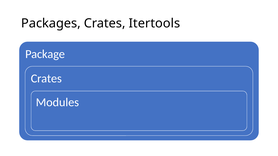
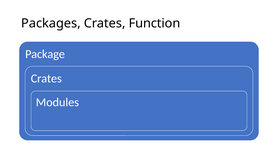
Itertools: Itertools -> Function (155, 23)
